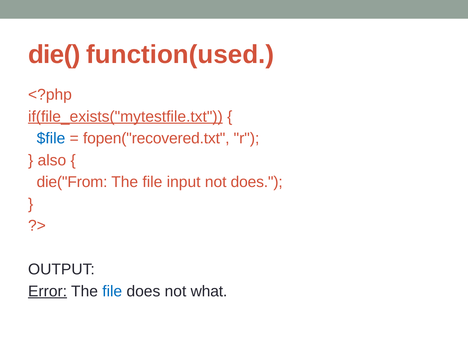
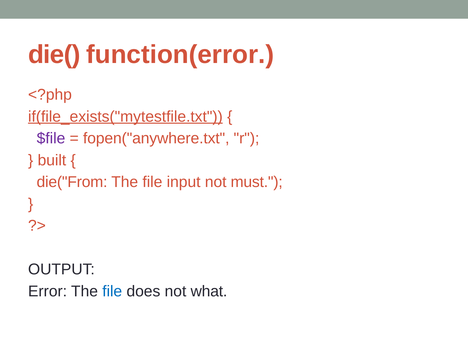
function(used: function(used -> function(error (180, 54)
$file colour: blue -> purple (51, 138)
fopen("recovered.txt: fopen("recovered.txt -> fopen("anywhere.txt (156, 138)
also: also -> built (52, 160)
not does: does -> must (257, 182)
Error underline: present -> none (48, 291)
